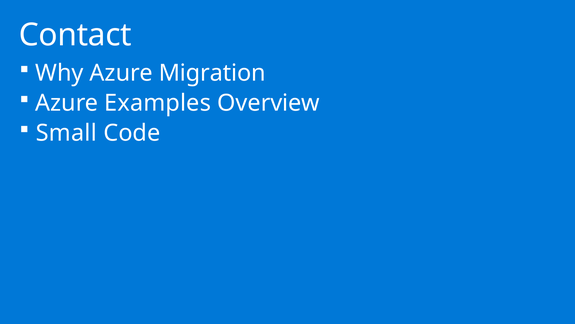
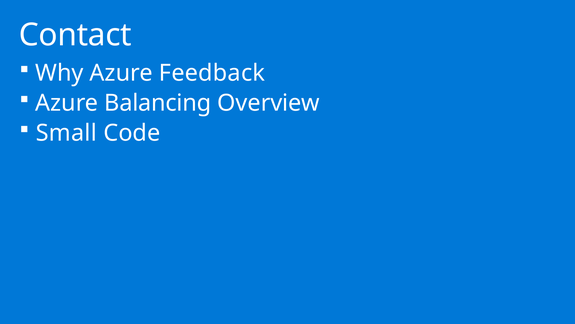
Migration: Migration -> Feedback (212, 73)
Examples: Examples -> Balancing (158, 103)
